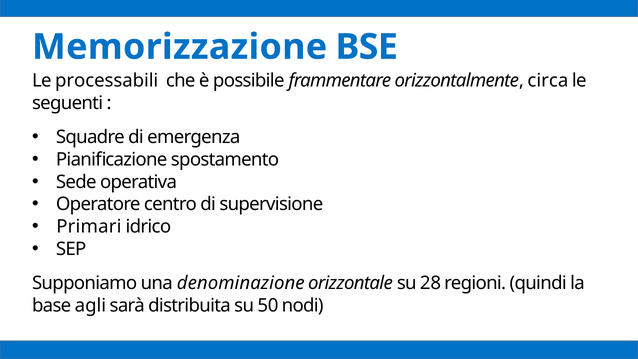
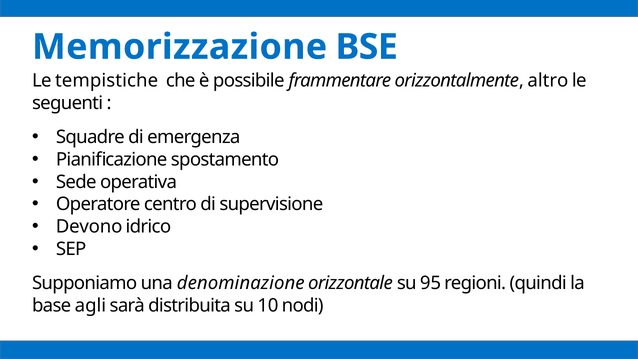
processabili: processabili -> tempistiche (107, 80)
circa: circa -> altro (548, 80)
Primari: Primari -> Devono (89, 226)
28: 28 -> 95 (431, 283)
50: 50 -> 10 (268, 305)
